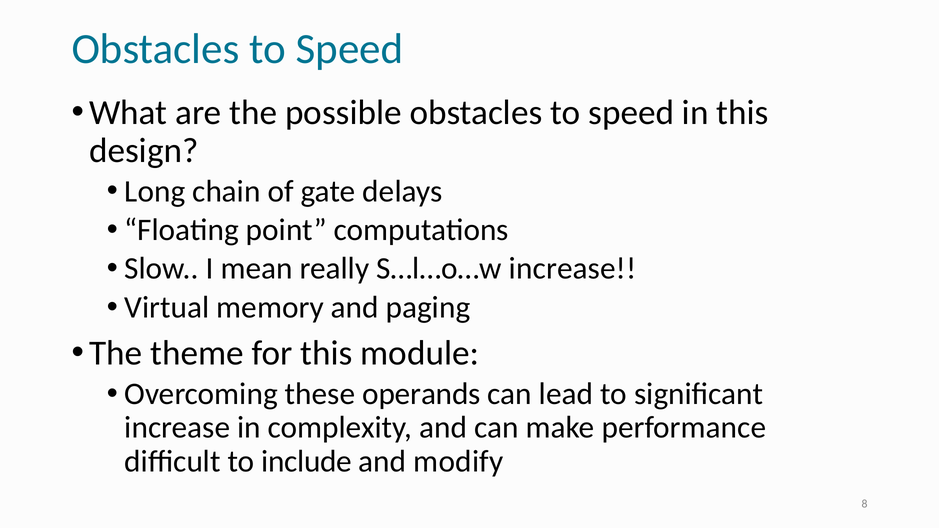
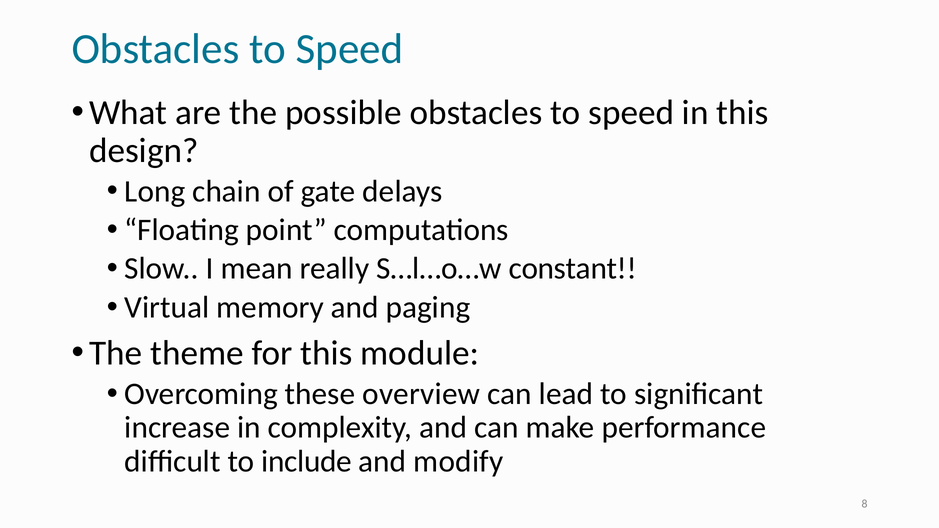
S…l…o…w increase: increase -> constant (573, 269)
operands: operands -> overview (421, 394)
